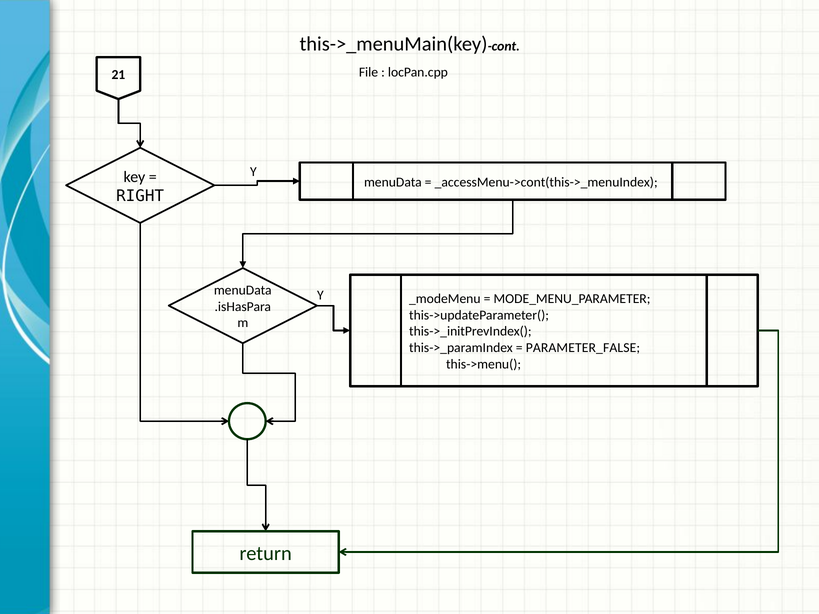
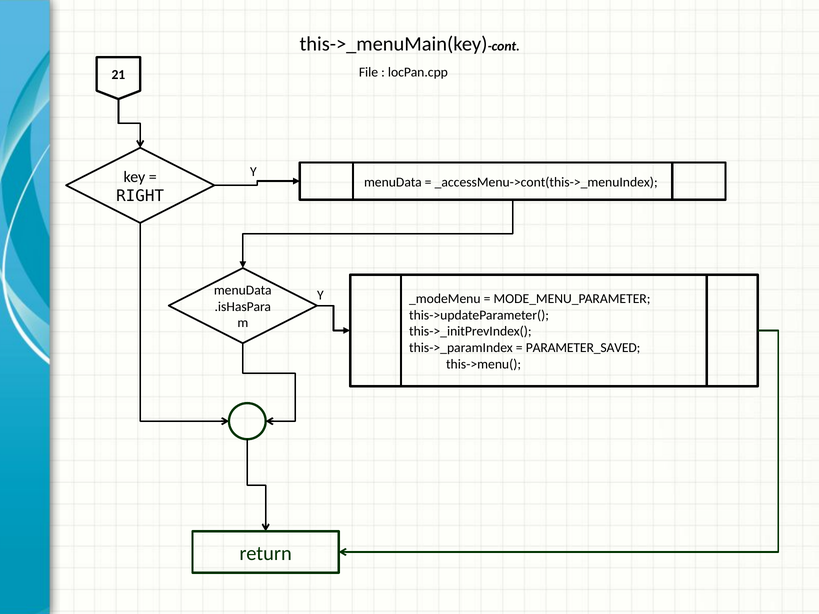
PARAMETER_FALSE: PARAMETER_FALSE -> PARAMETER_SAVED (583, 348)
